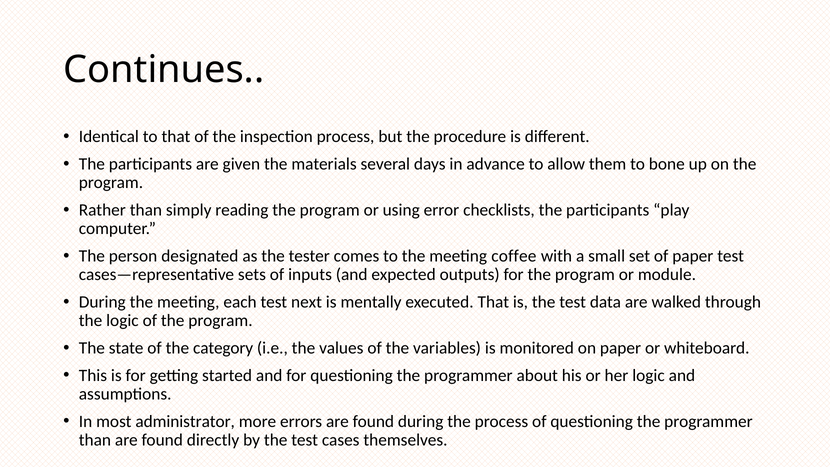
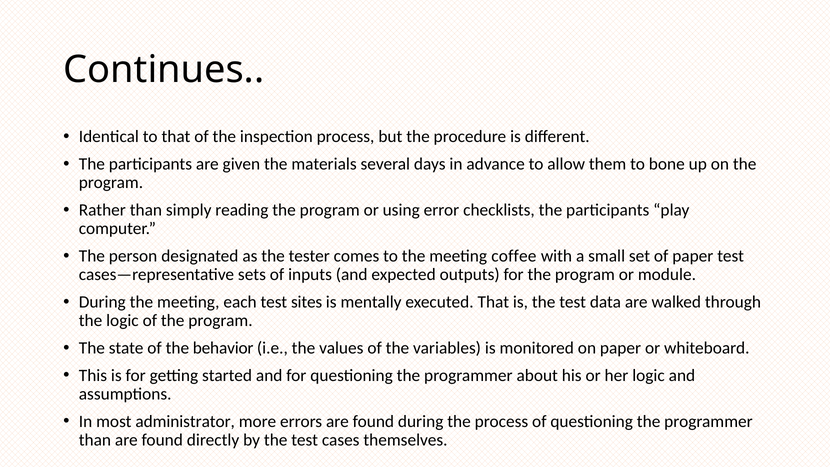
next: next -> sites (307, 302)
category: category -> behavior (223, 348)
